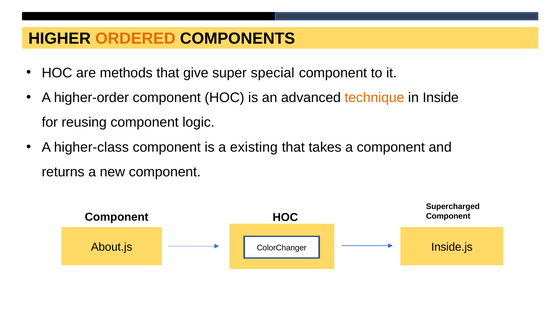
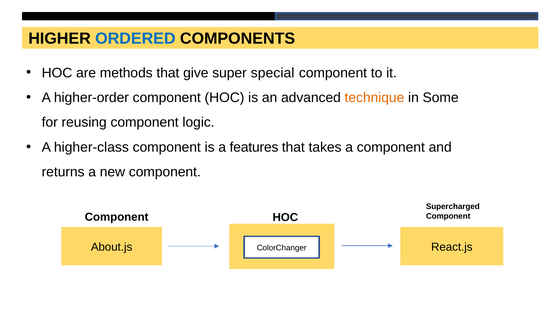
ORDERED colour: orange -> blue (135, 39)
Inside: Inside -> Some (441, 98)
existing: existing -> features (254, 147)
Inside.js: Inside.js -> React.js (452, 247)
